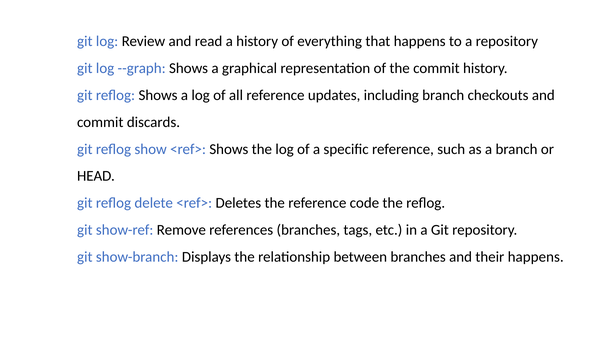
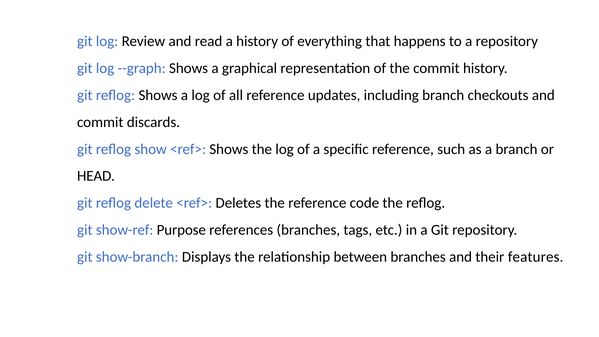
Remove: Remove -> Purpose (181, 230)
their happens: happens -> features (536, 257)
